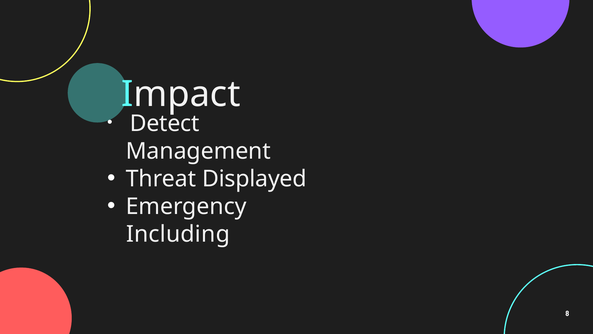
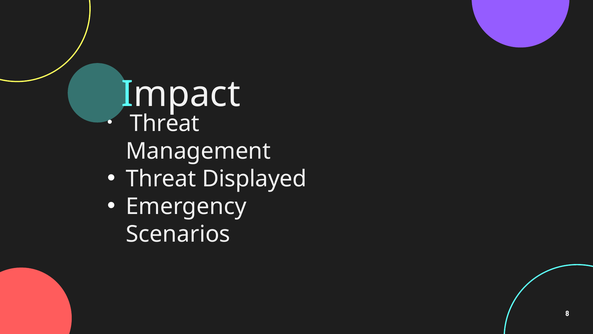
Detect: Detect -> Threat (165, 123)
Including: Including -> Scenarios (178, 234)
